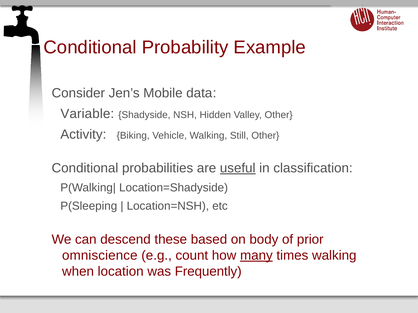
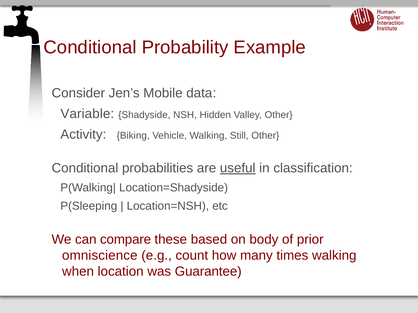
descend: descend -> compare (126, 240)
many underline: present -> none (256, 256)
Frequently: Frequently -> Guarantee (208, 272)
